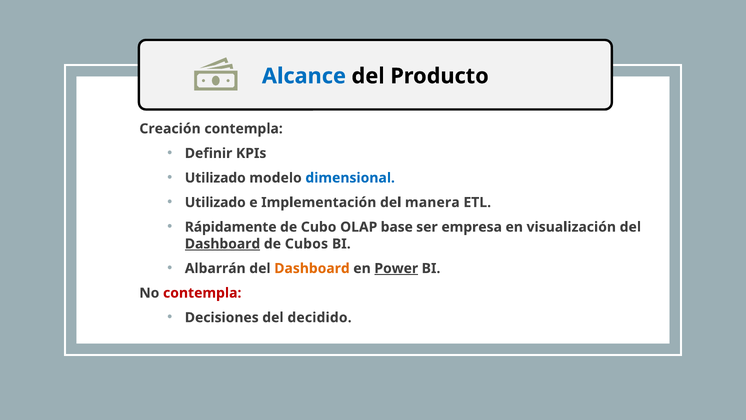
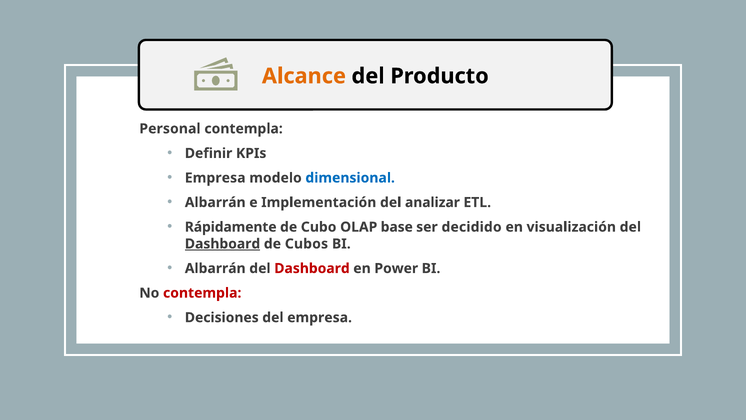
Alcance colour: blue -> orange (304, 76)
Creación: Creación -> Personal (170, 129)
Utilizado: Utilizado -> Empresa (215, 178)
Utilizado: Utilizado -> Albarrán (215, 202)
manera: manera -> analizar (432, 202)
empresa: empresa -> decidido (472, 227)
Dashboard colour: orange -> red (312, 268)
Power underline: present -> none (396, 268)
del decidido: decidido -> empresa (320, 317)
